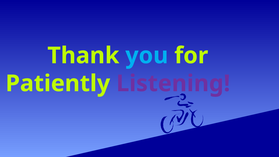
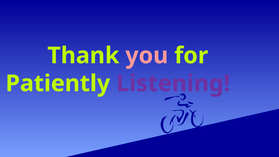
you colour: light blue -> pink (147, 56)
